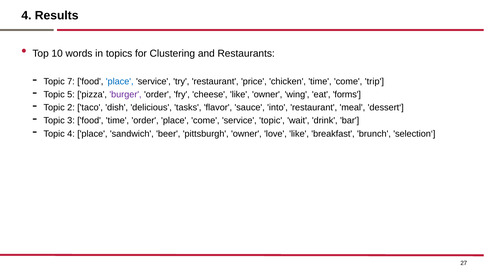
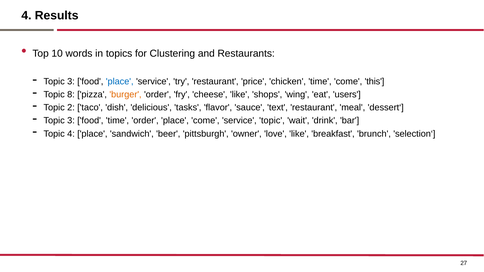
7: 7 -> 3 (71, 82)
trip: trip -> this (375, 82)
5: 5 -> 8 (71, 95)
burger colour: purple -> orange (126, 95)
like owner: owner -> shops (267, 95)
forms: forms -> users (347, 95)
into: into -> text (278, 108)
